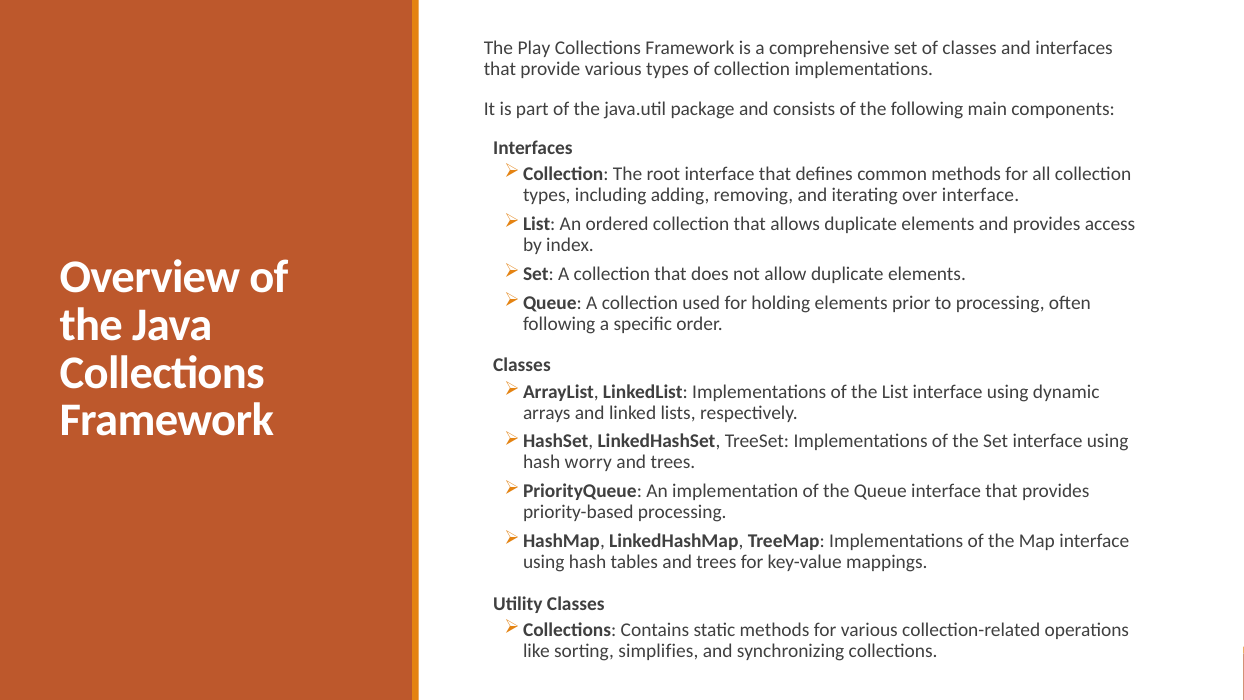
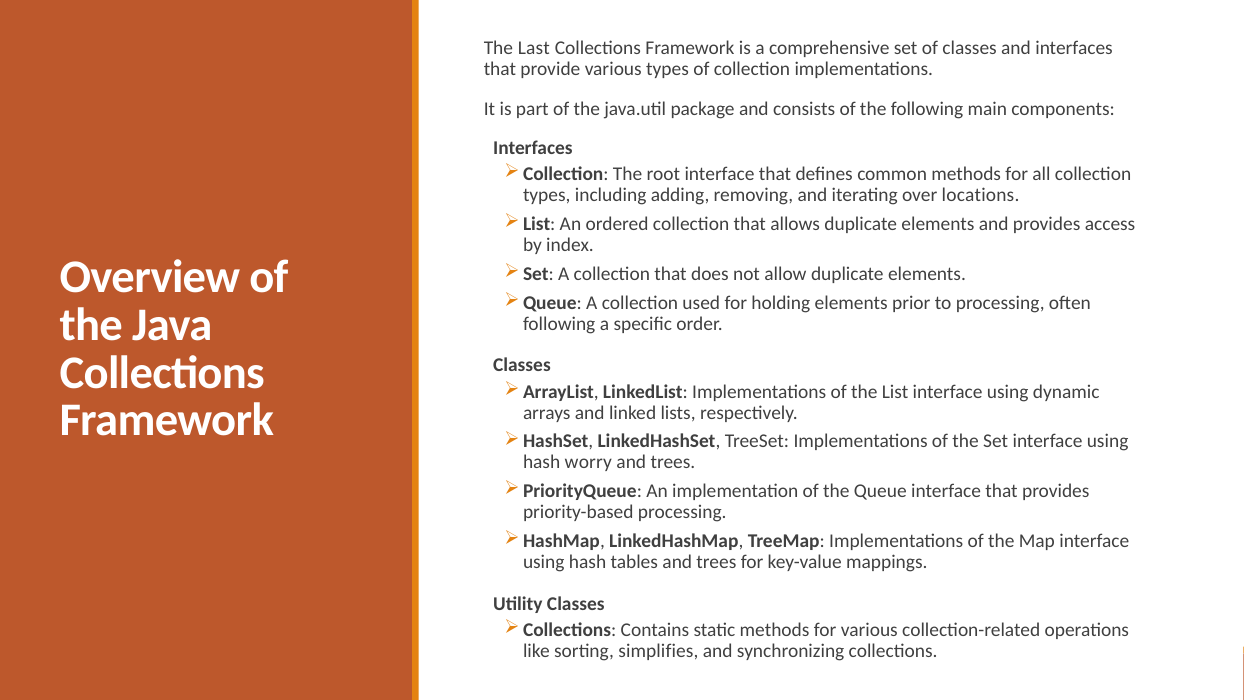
Play: Play -> Last (534, 49)
over interface: interface -> locations (981, 195)
